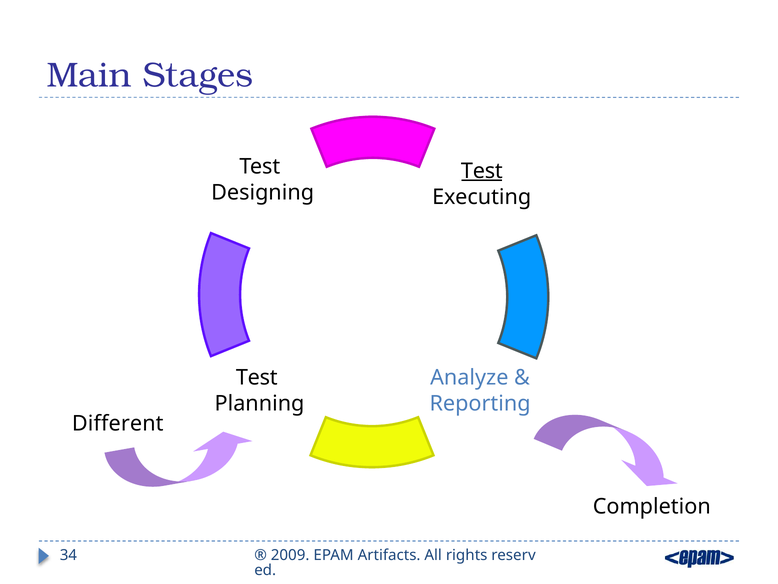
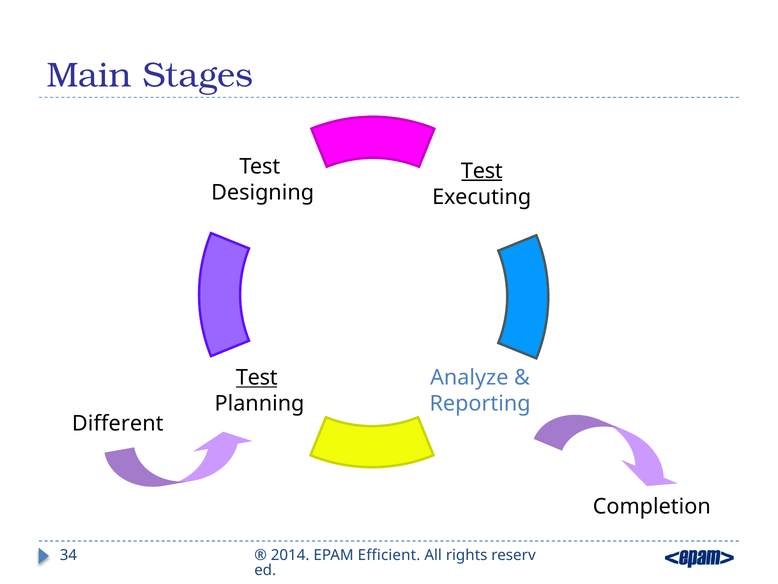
Test underline: none -> present (257, 377)
2009: 2009 -> 2014 (290, 555)
Artifacts: Artifacts -> Efficient (389, 555)
